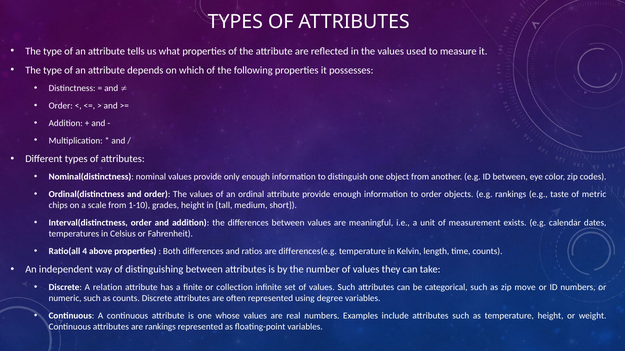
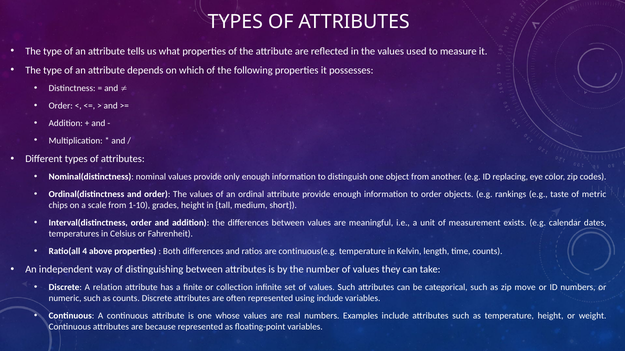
ID between: between -> replacing (510, 177)
differences(e.g: differences(e.g -> continuous(e.g (308, 251)
using degree: degree -> include (330, 299)
are rankings: rankings -> because (160, 327)
